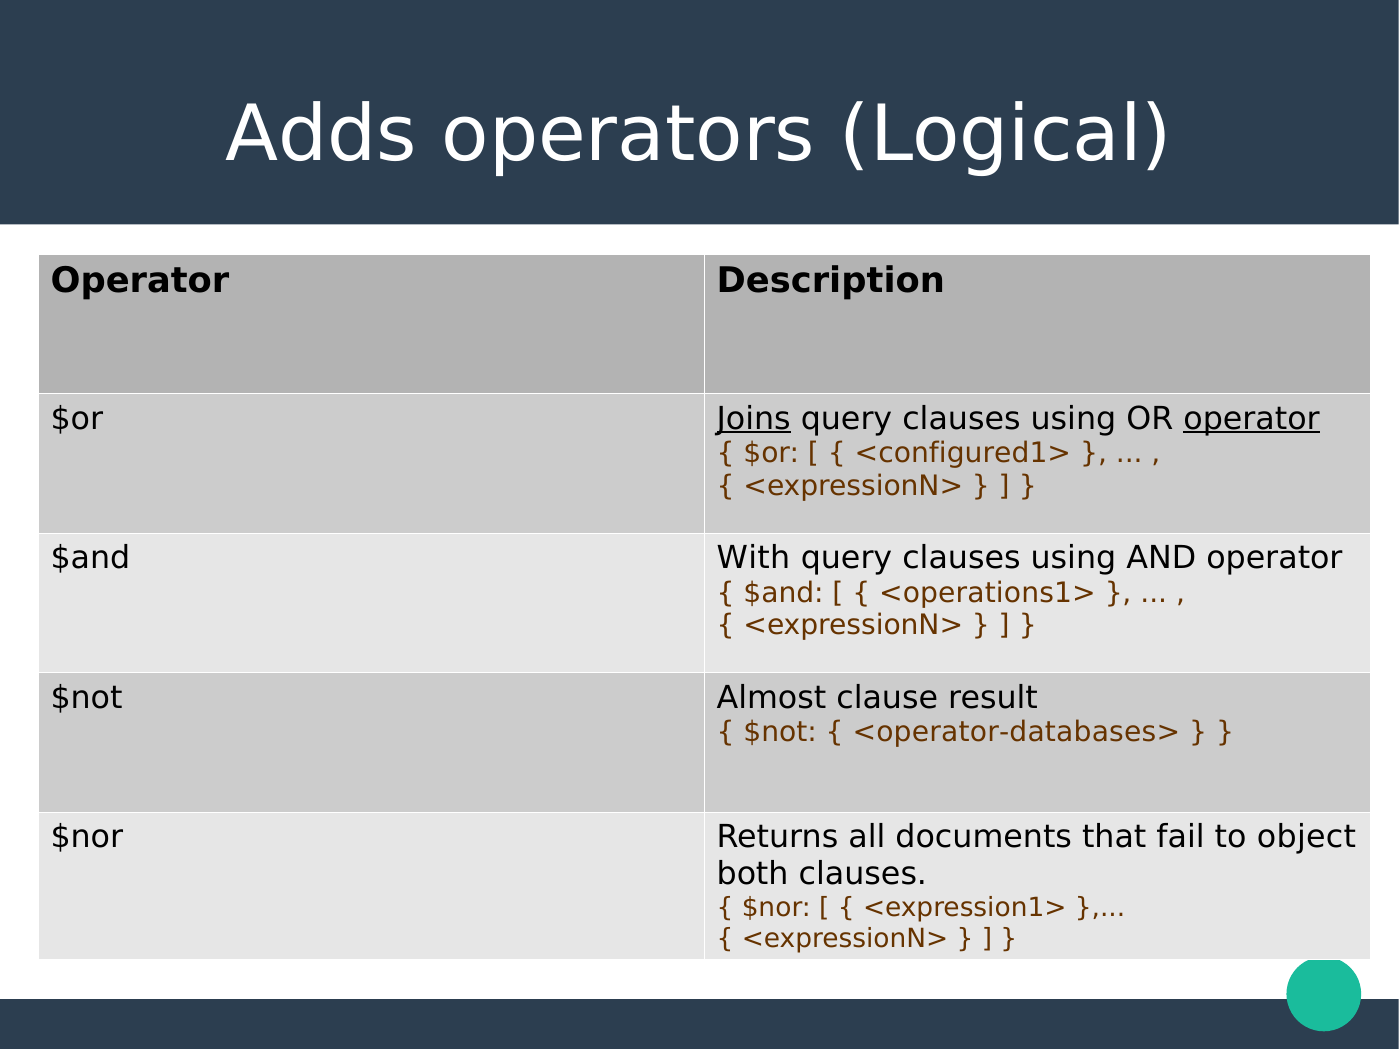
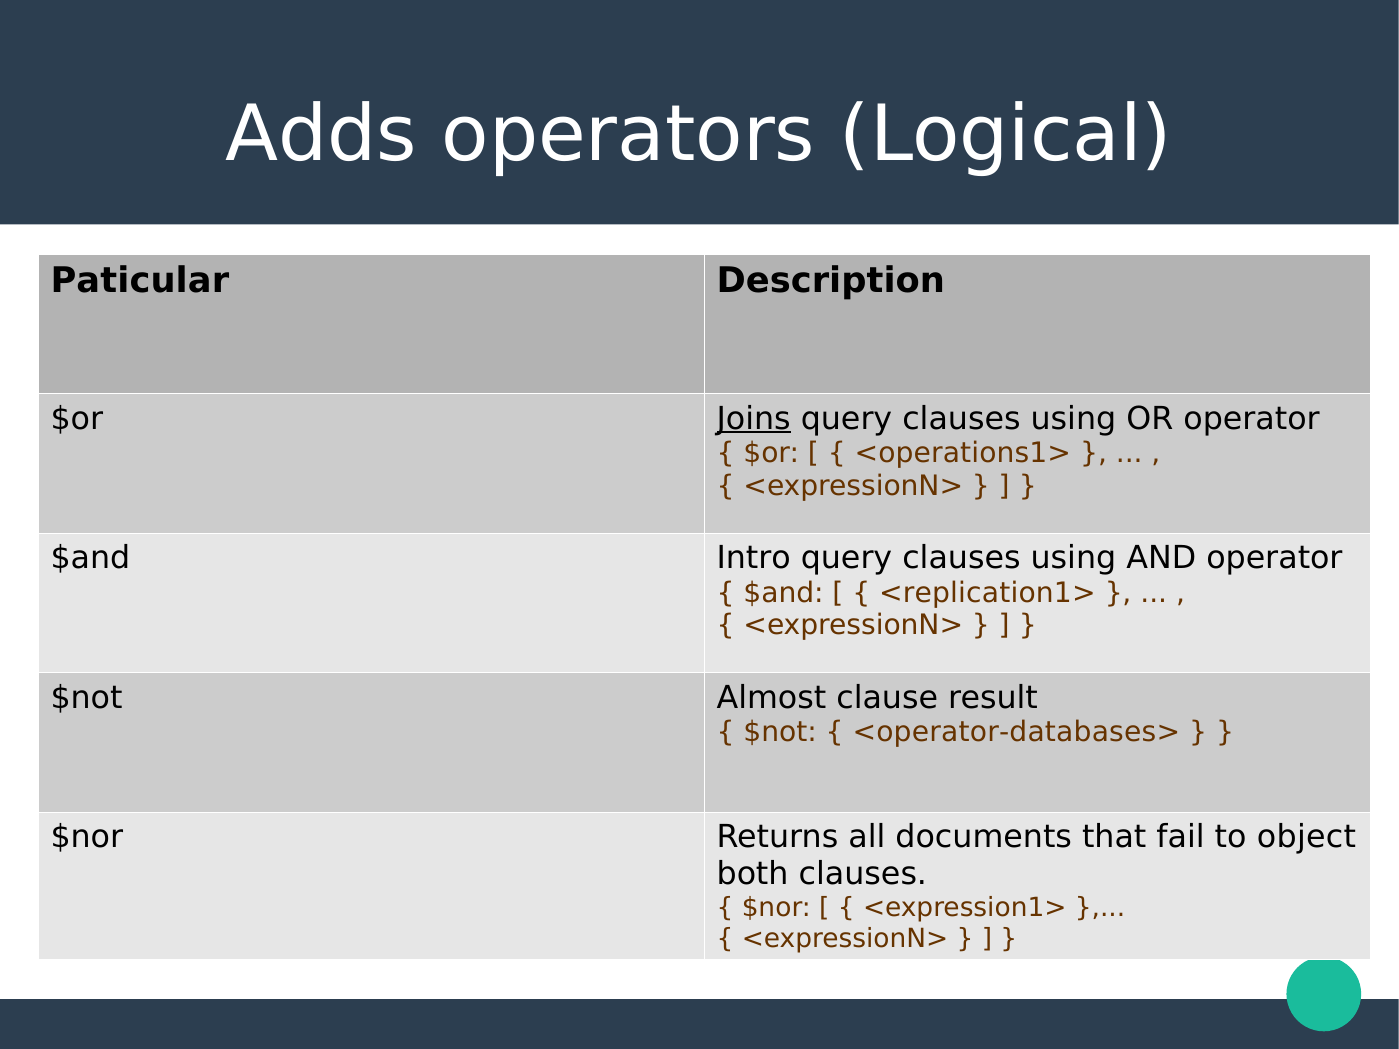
Operator: Operator -> Paticular (140, 281)
operator underline: present -> none (1252, 419)
<configured1>: <configured1> -> <operations1> (963, 453)
With: With -> Intro (754, 558)
<operations1>: <operations1> -> <replication1> (987, 593)
